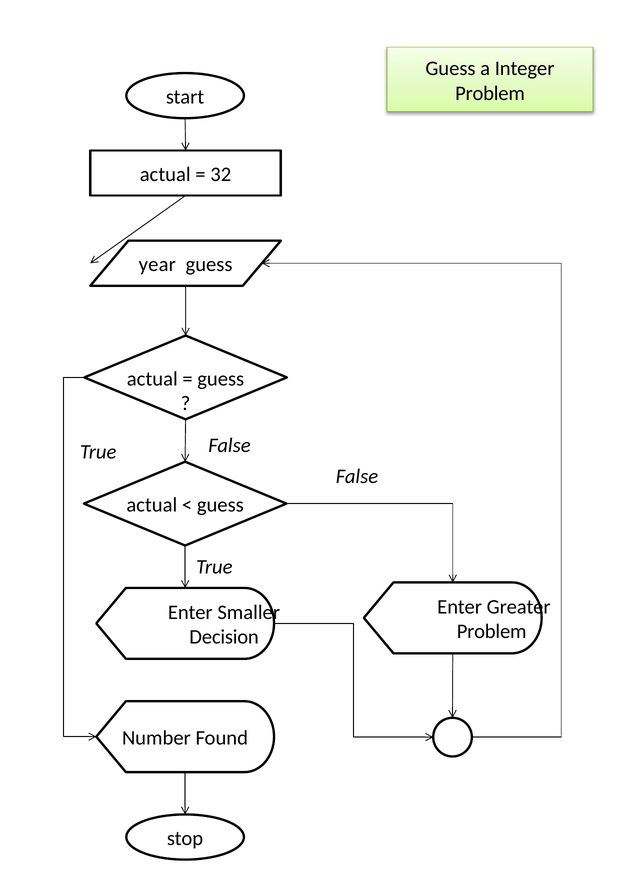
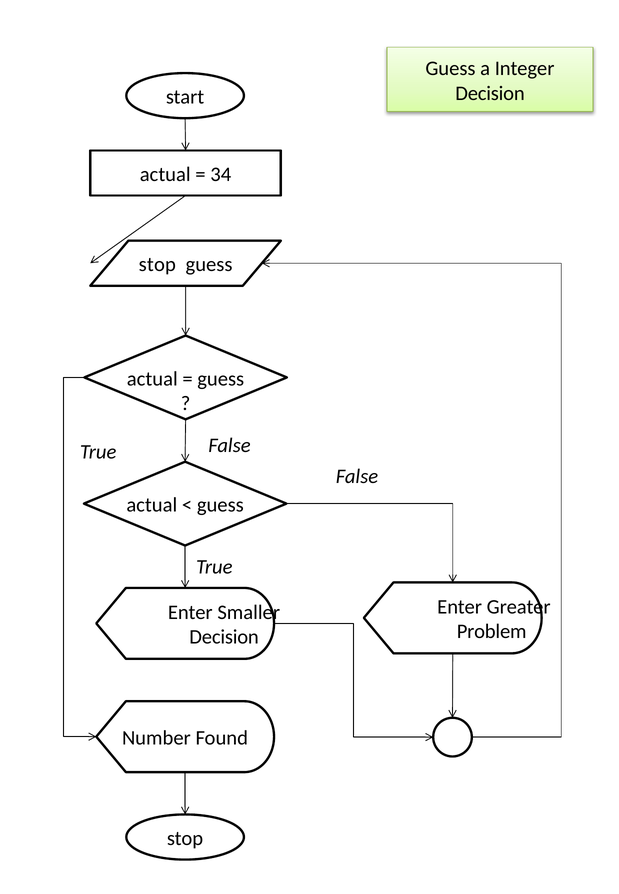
Problem: Problem -> Decision (490, 93)
32: 32 -> 34 (221, 174)
year: year -> stop (157, 265)
